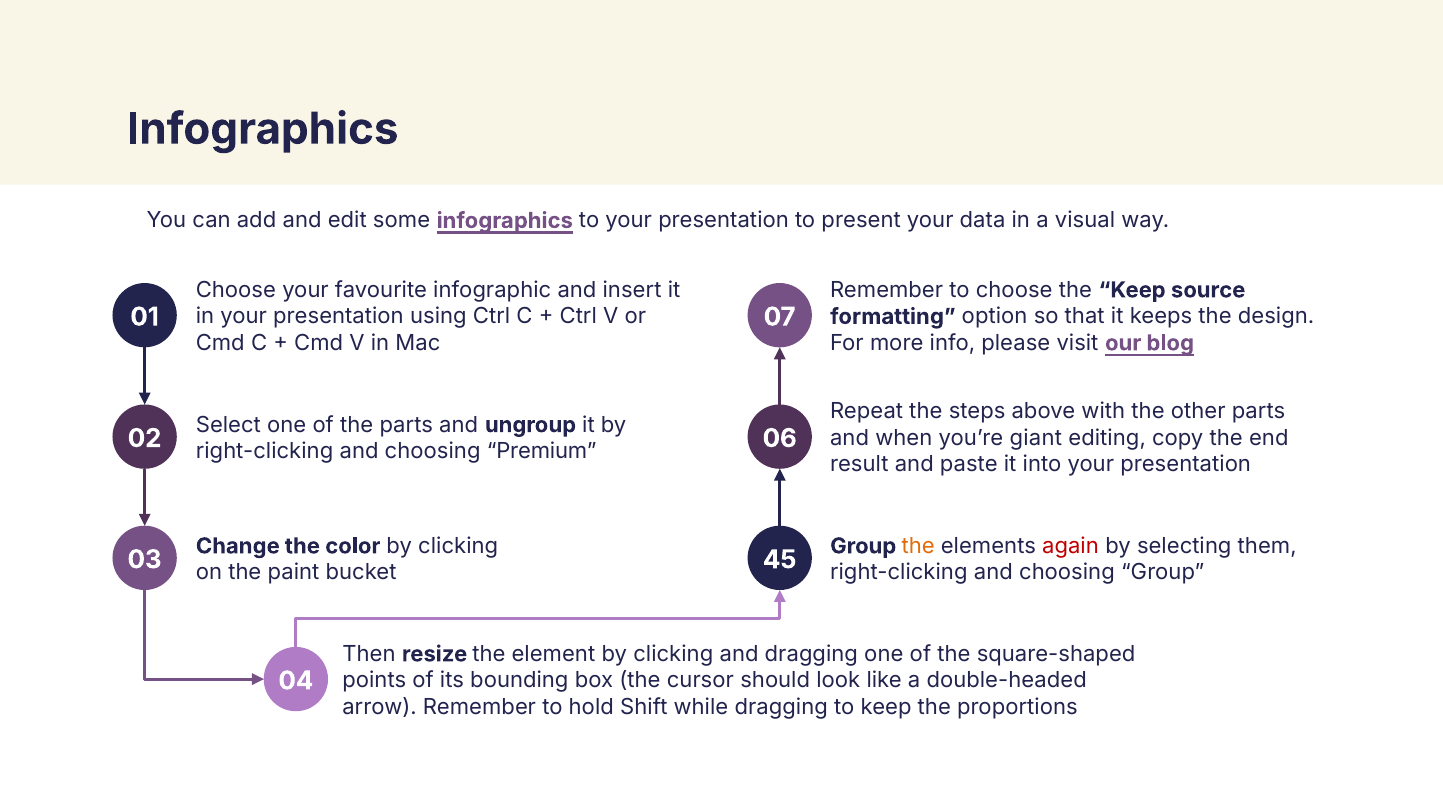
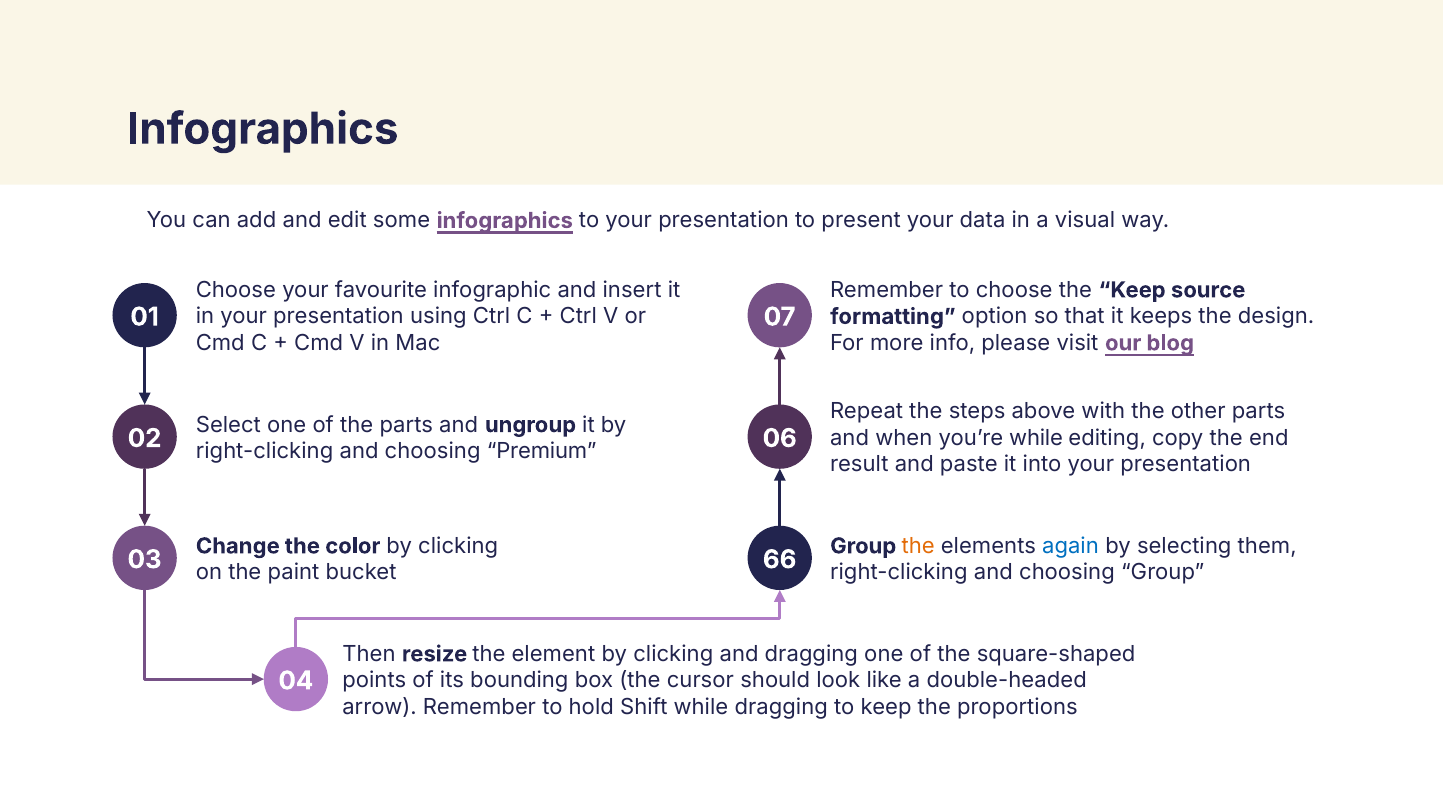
you’re giant: giant -> while (1036, 438)
again colour: red -> blue (1071, 546)
45: 45 -> 66 (780, 559)
